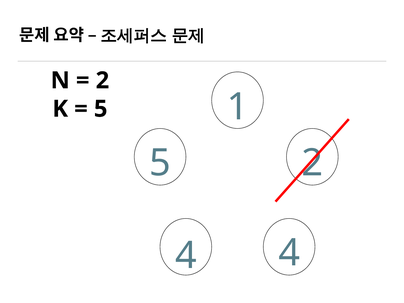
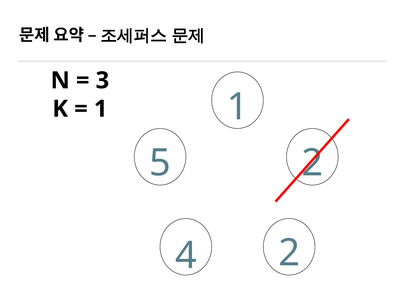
2: 2 -> 3 (102, 80)
5: 5 -> 1 (101, 109)
4 4: 4 -> 2 (289, 253)
